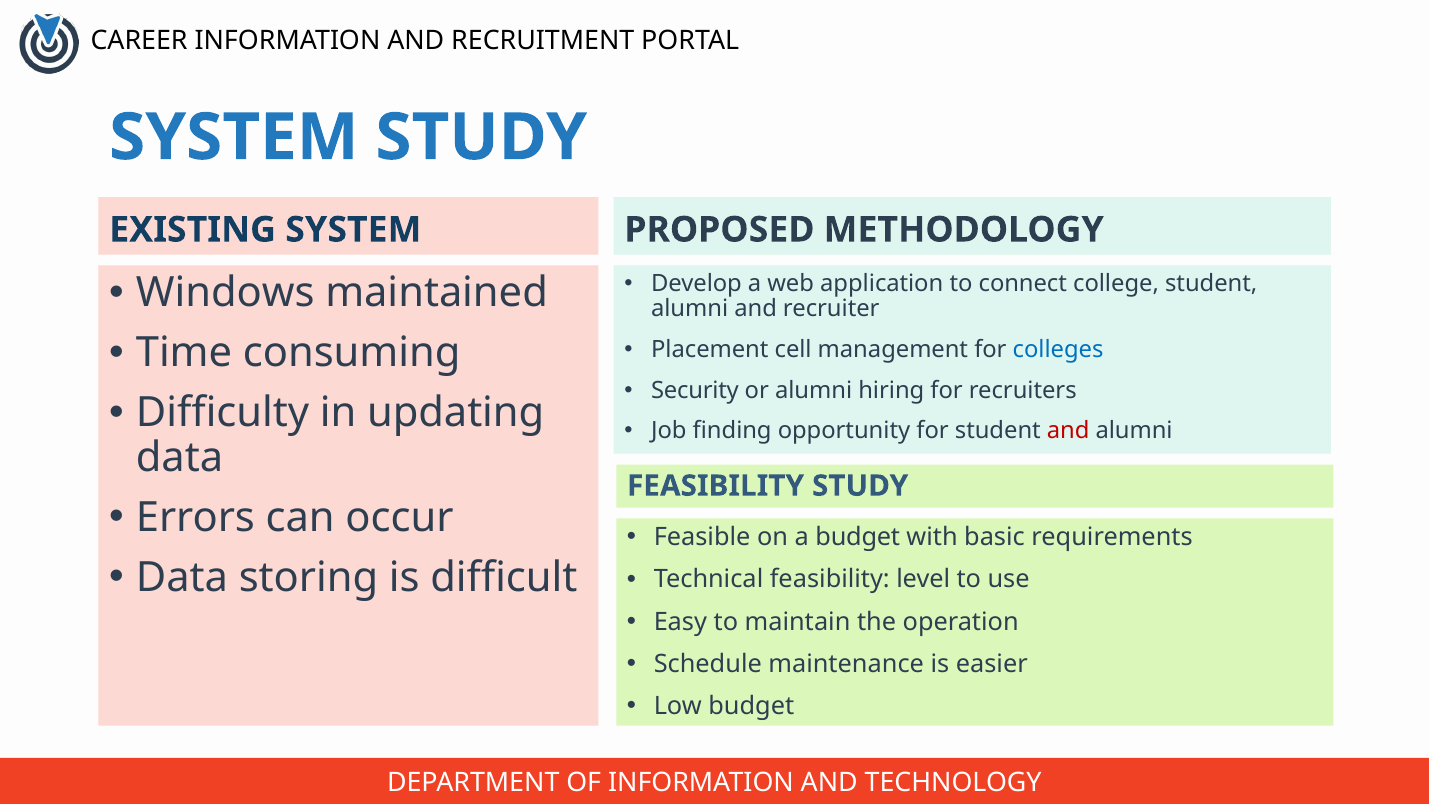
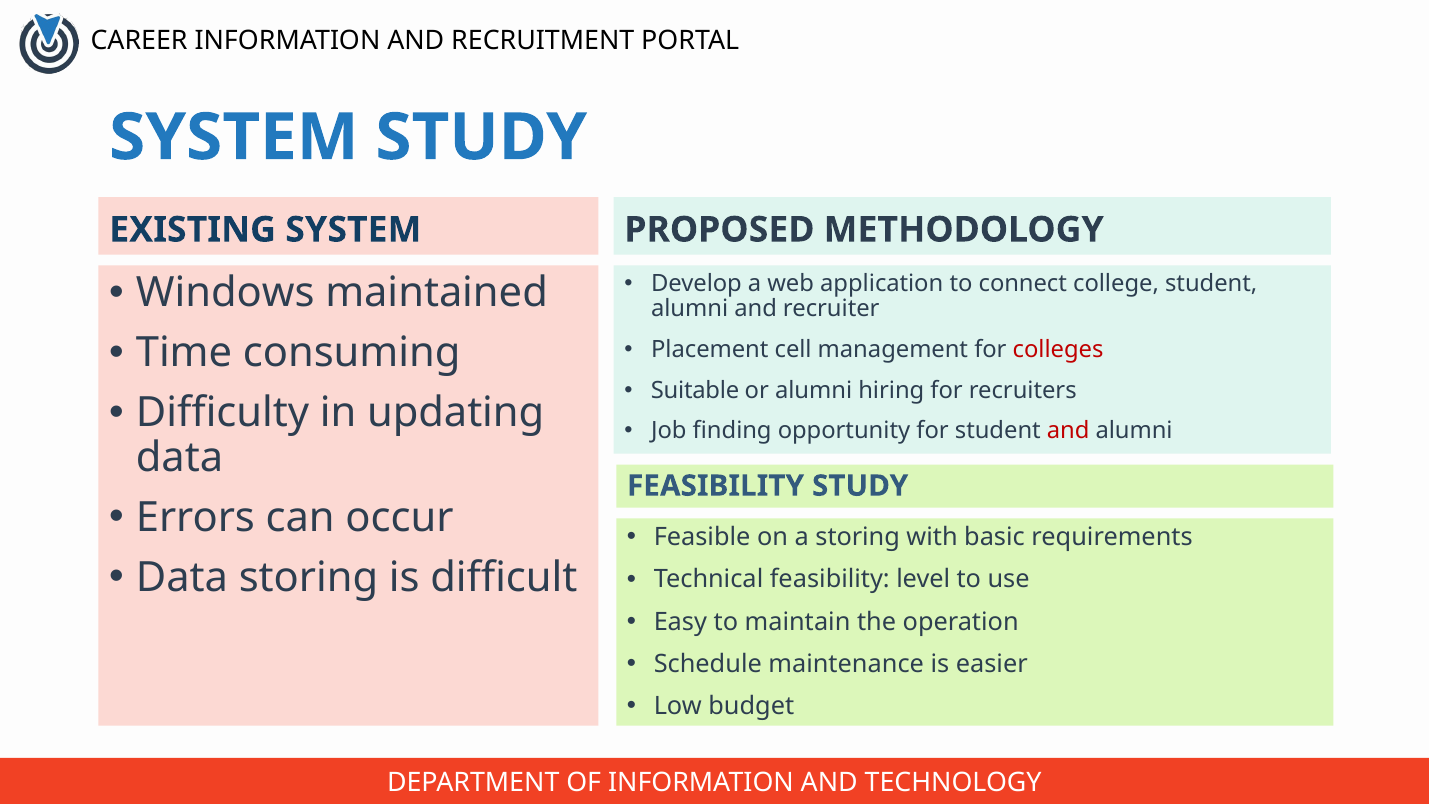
colleges colour: blue -> red (1058, 350)
Security: Security -> Suitable (695, 390)
a budget: budget -> storing (858, 537)
